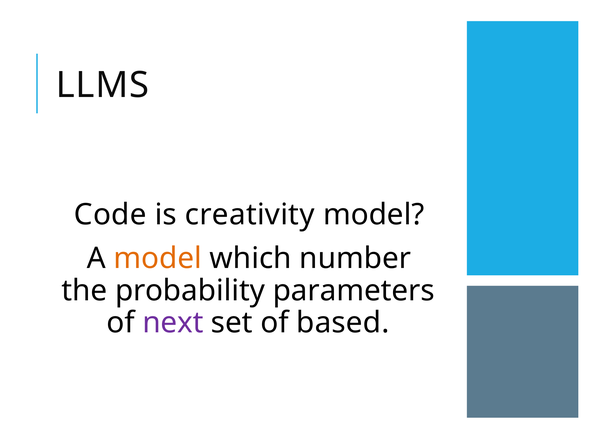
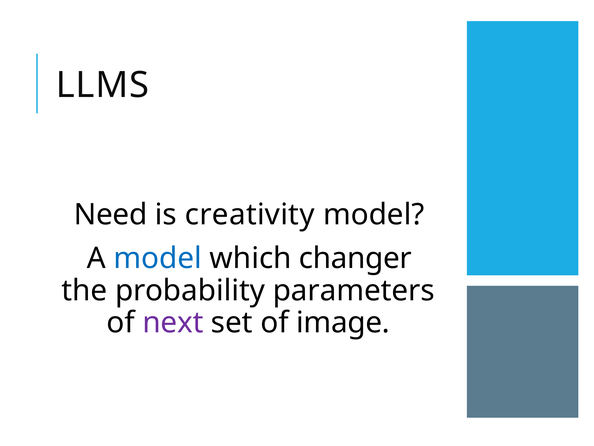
Code: Code -> Need (111, 215)
model colour: orange -> blue (158, 258)
number: number -> changer (355, 258)
based: based -> image (343, 322)
